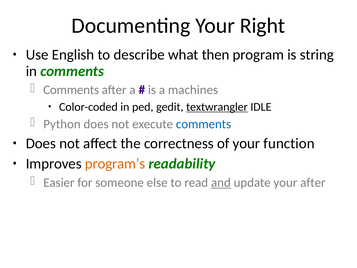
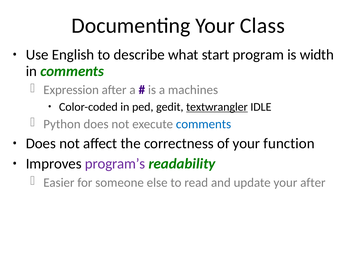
Right: Right -> Class (262, 26)
then: then -> start (216, 55)
string: string -> width (317, 55)
Comments: Comments -> Expression (71, 90)
program’s colour: orange -> purple (115, 164)
and underline: present -> none (221, 182)
